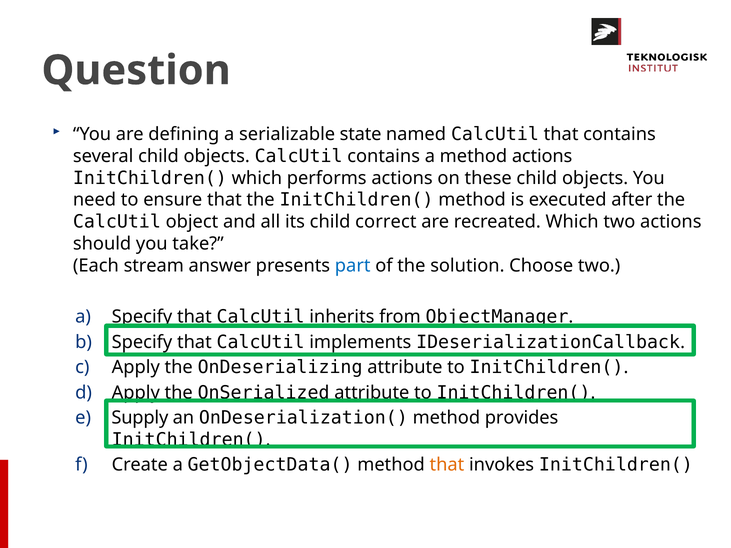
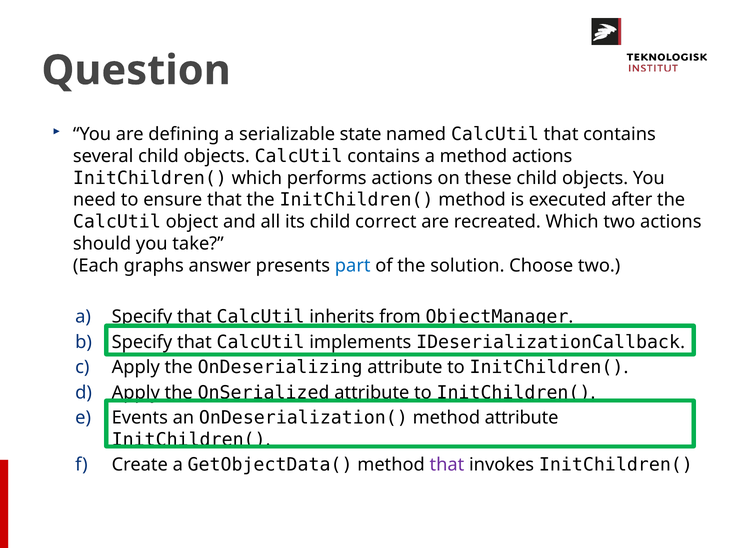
stream: stream -> graphs (154, 266)
Supply: Supply -> Events (140, 418)
method provides: provides -> attribute (522, 418)
that colour: orange -> purple (447, 465)
